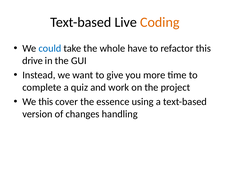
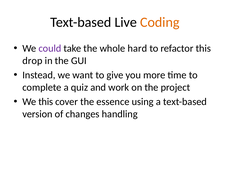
could colour: blue -> purple (50, 48)
have: have -> hard (137, 48)
drive: drive -> drop (32, 61)
